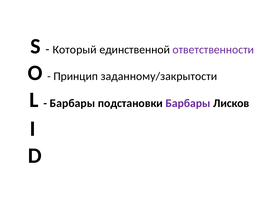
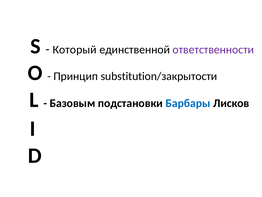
заданному/закрытости: заданному/закрытости -> substitution/закрытости (159, 76)
Барбары: Барбары -> Базовым (72, 103)
Барбары colour: purple -> blue (188, 103)
